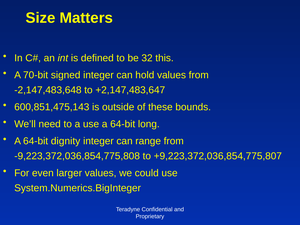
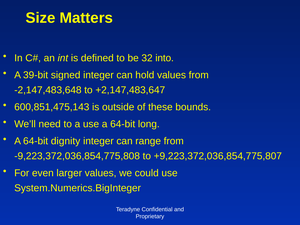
this: this -> into (165, 58)
70-bit: 70-bit -> 39-bit (36, 75)
